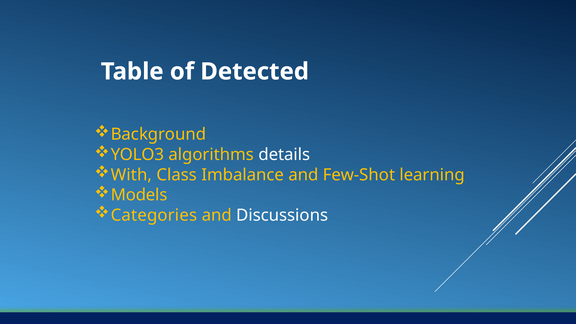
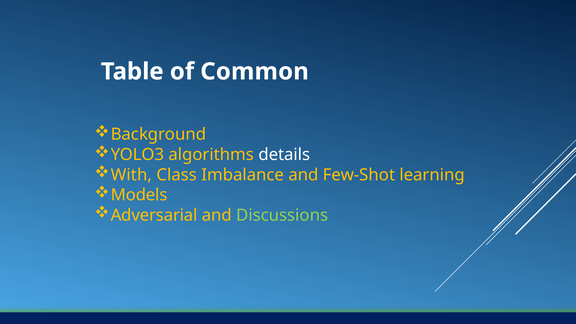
Detected: Detected -> Common (255, 72)
Categories: Categories -> Adversarial (154, 215)
Discussions colour: white -> light green (282, 215)
